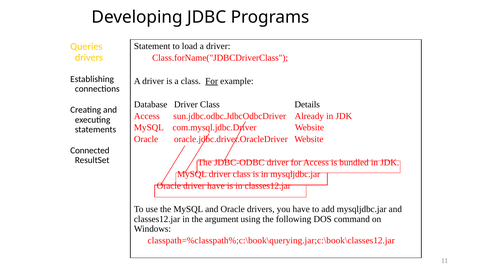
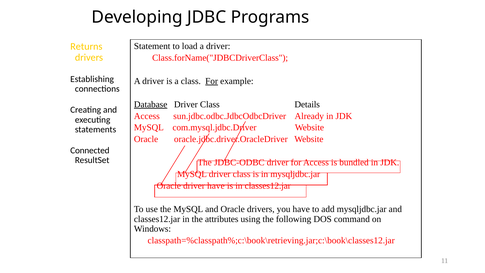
Queries: Queries -> Returns (86, 47)
Database underline: none -> present (151, 104)
argument: argument -> attributes (222, 219)
classpath=%classpath%;c:\book\querying.jar;c:\book\classes12.jar: classpath=%classpath%;c:\book\querying.jar;c:\book\classes12.jar -> classpath=%classpath%;c:\book\retrieving.jar;c:\book\classes12.jar (271, 240)
